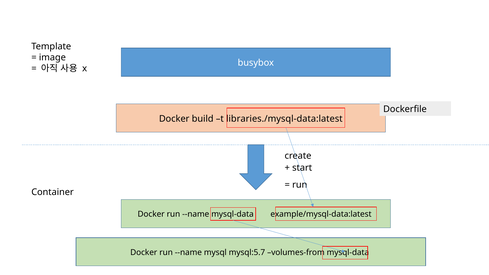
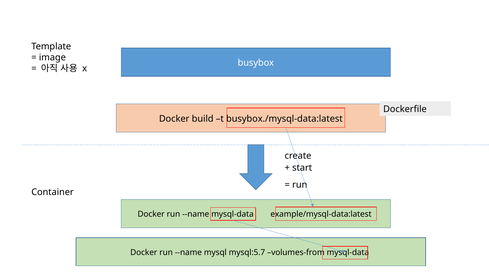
libraries./mysql-data:latest: libraries./mysql-data:latest -> busybox./mysql-data:latest (284, 119)
